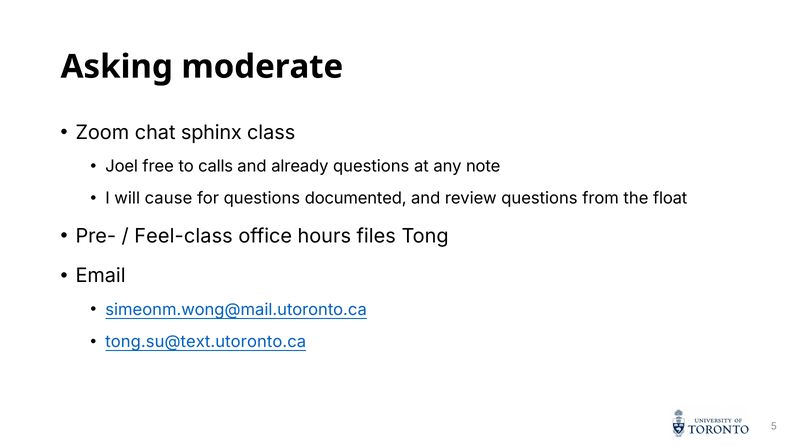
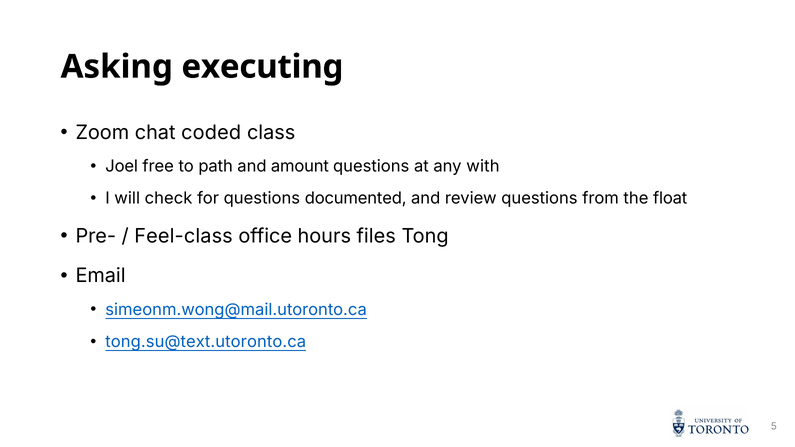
moderate: moderate -> executing (262, 67)
sphinx: sphinx -> coded (211, 133)
calls: calls -> path (216, 166)
already: already -> amount (300, 166)
note: note -> with (483, 166)
cause: cause -> check (169, 198)
